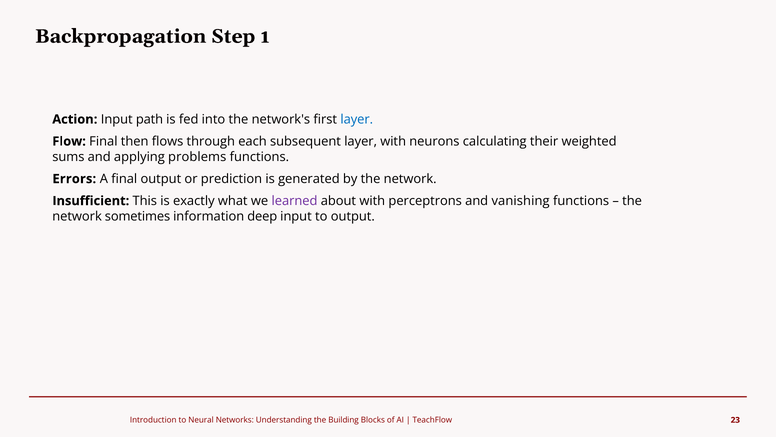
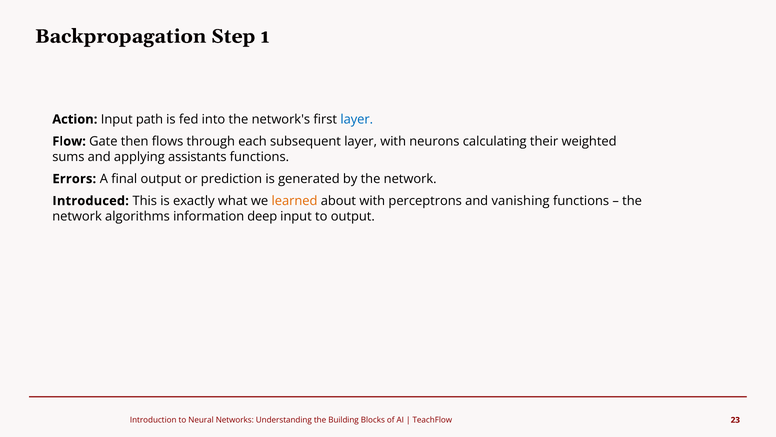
Flow Final: Final -> Gate (103, 141)
problems: problems -> assistants (197, 157)
Insufficient: Insufficient -> Introduced (91, 201)
learned colour: purple -> orange (295, 201)
sometimes: sometimes -> algorithms (137, 216)
